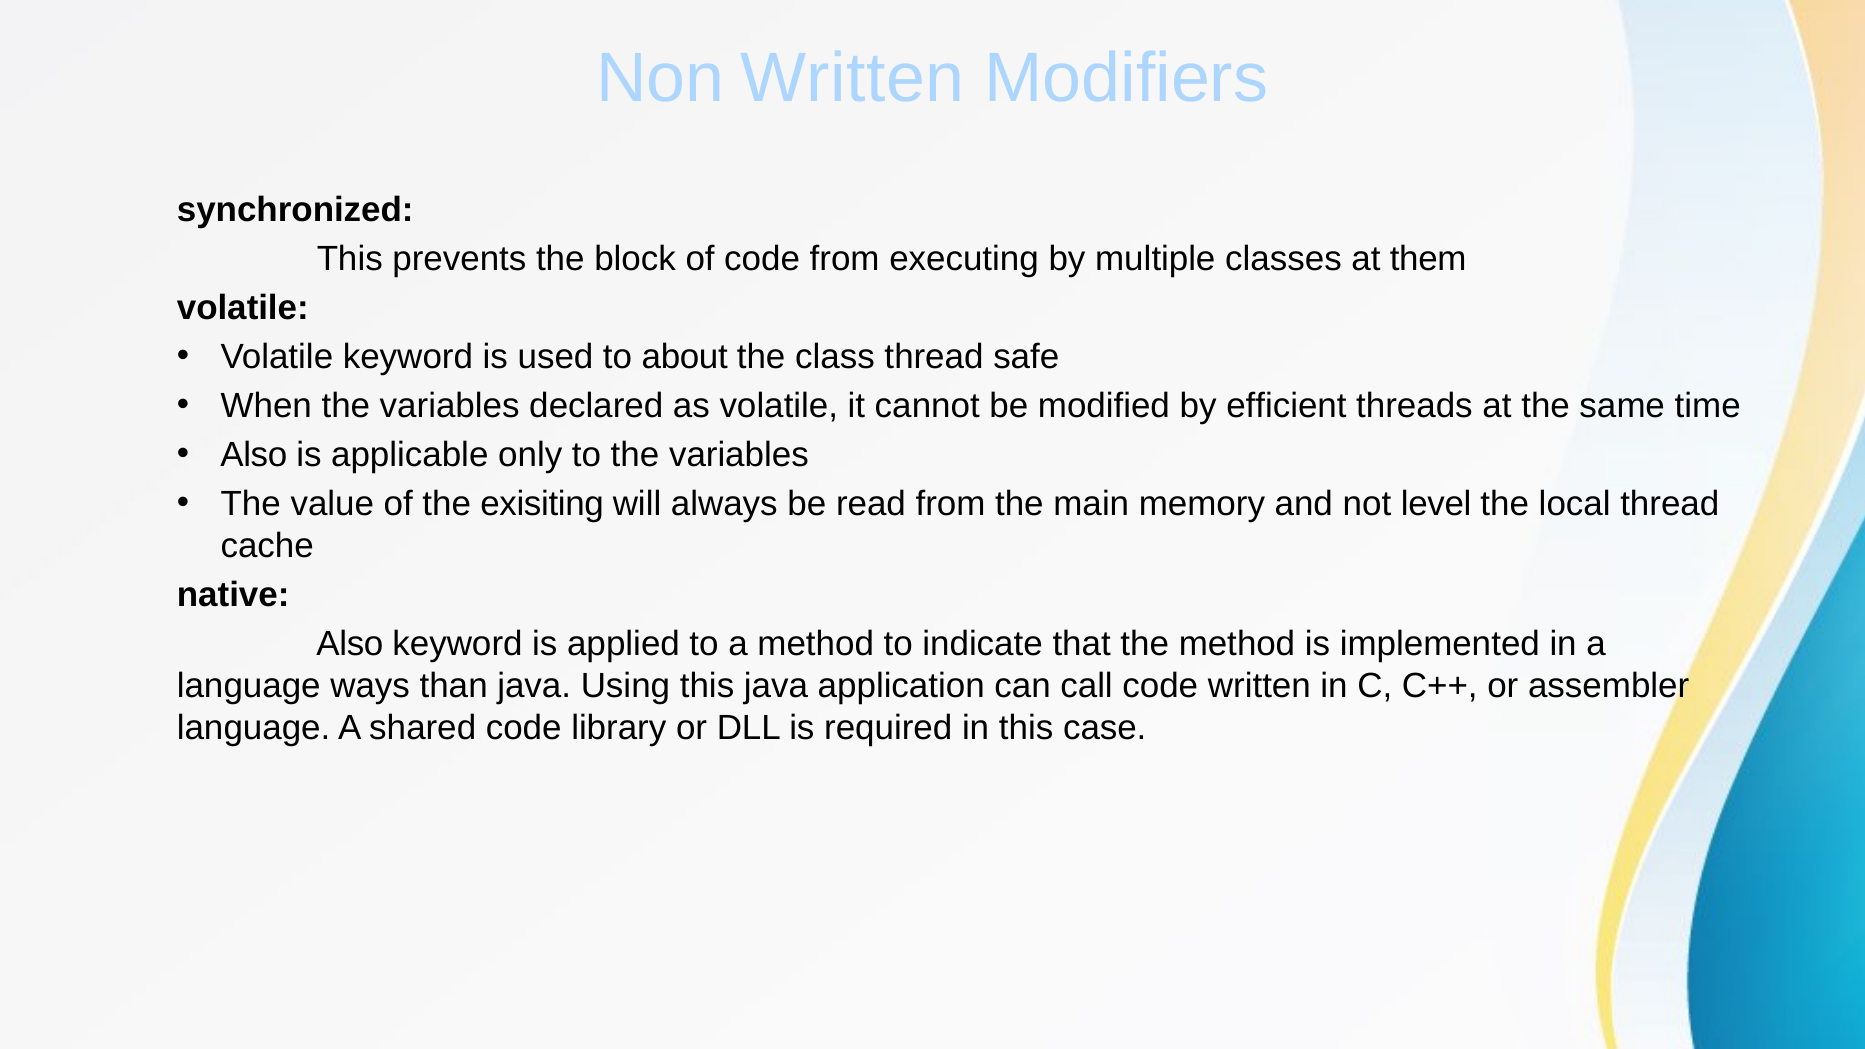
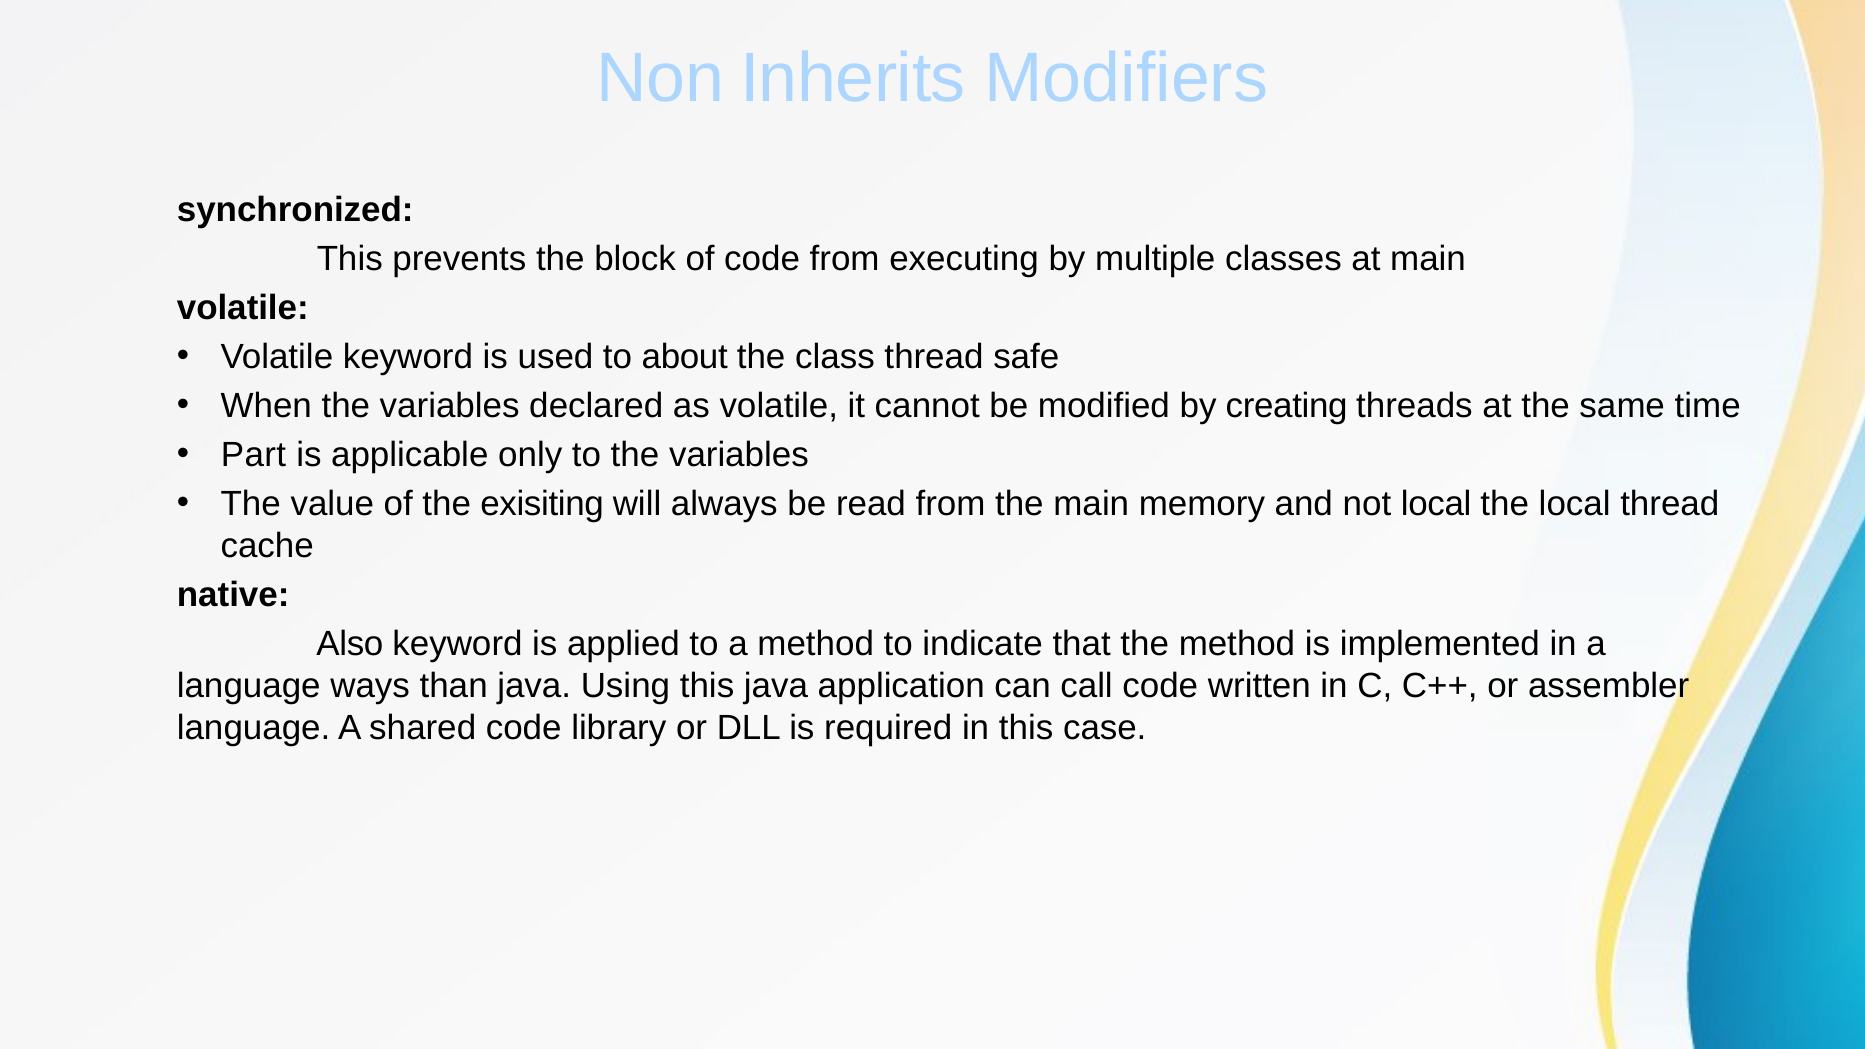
Non Written: Written -> Inherits (853, 79)
at them: them -> main (1428, 259)
efficient: efficient -> creating (1287, 406)
Also: Also -> Part (253, 455)
not level: level -> local (1436, 504)
